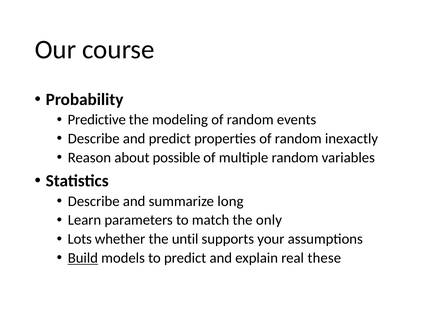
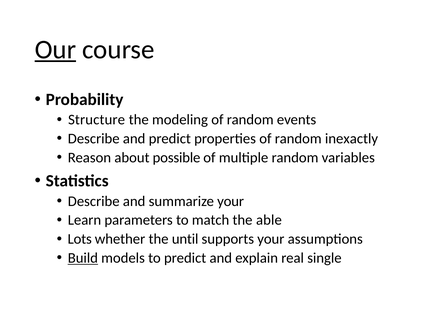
Our underline: none -> present (55, 49)
Predictive: Predictive -> Structure (97, 120)
summarize long: long -> your (231, 201)
only: only -> able (269, 220)
these: these -> single (324, 258)
